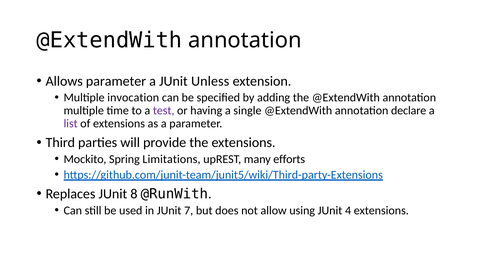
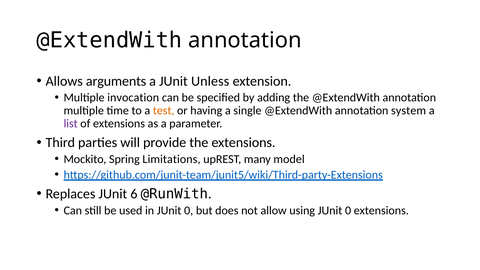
Allows parameter: parameter -> arguments (116, 81)
test colour: purple -> orange (164, 111)
declare: declare -> system (409, 111)
efforts: efforts -> model (289, 159)
8: 8 -> 6 (134, 194)
in JUnit 7: 7 -> 0 (189, 210)
using JUnit 4: 4 -> 0 (348, 210)
